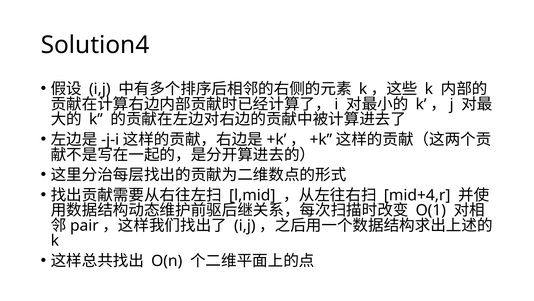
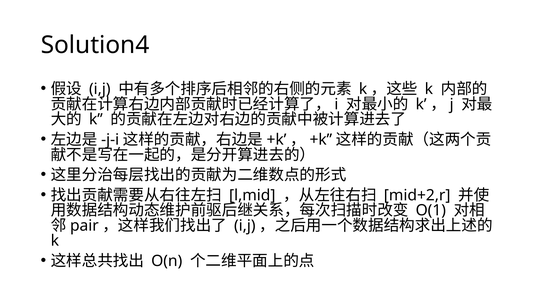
mid+4,r: mid+4,r -> mid+2,r (417, 195)
